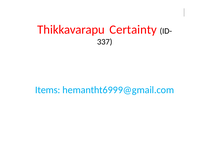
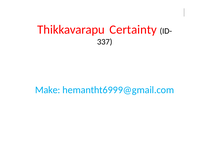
Items: Items -> Make (48, 90)
